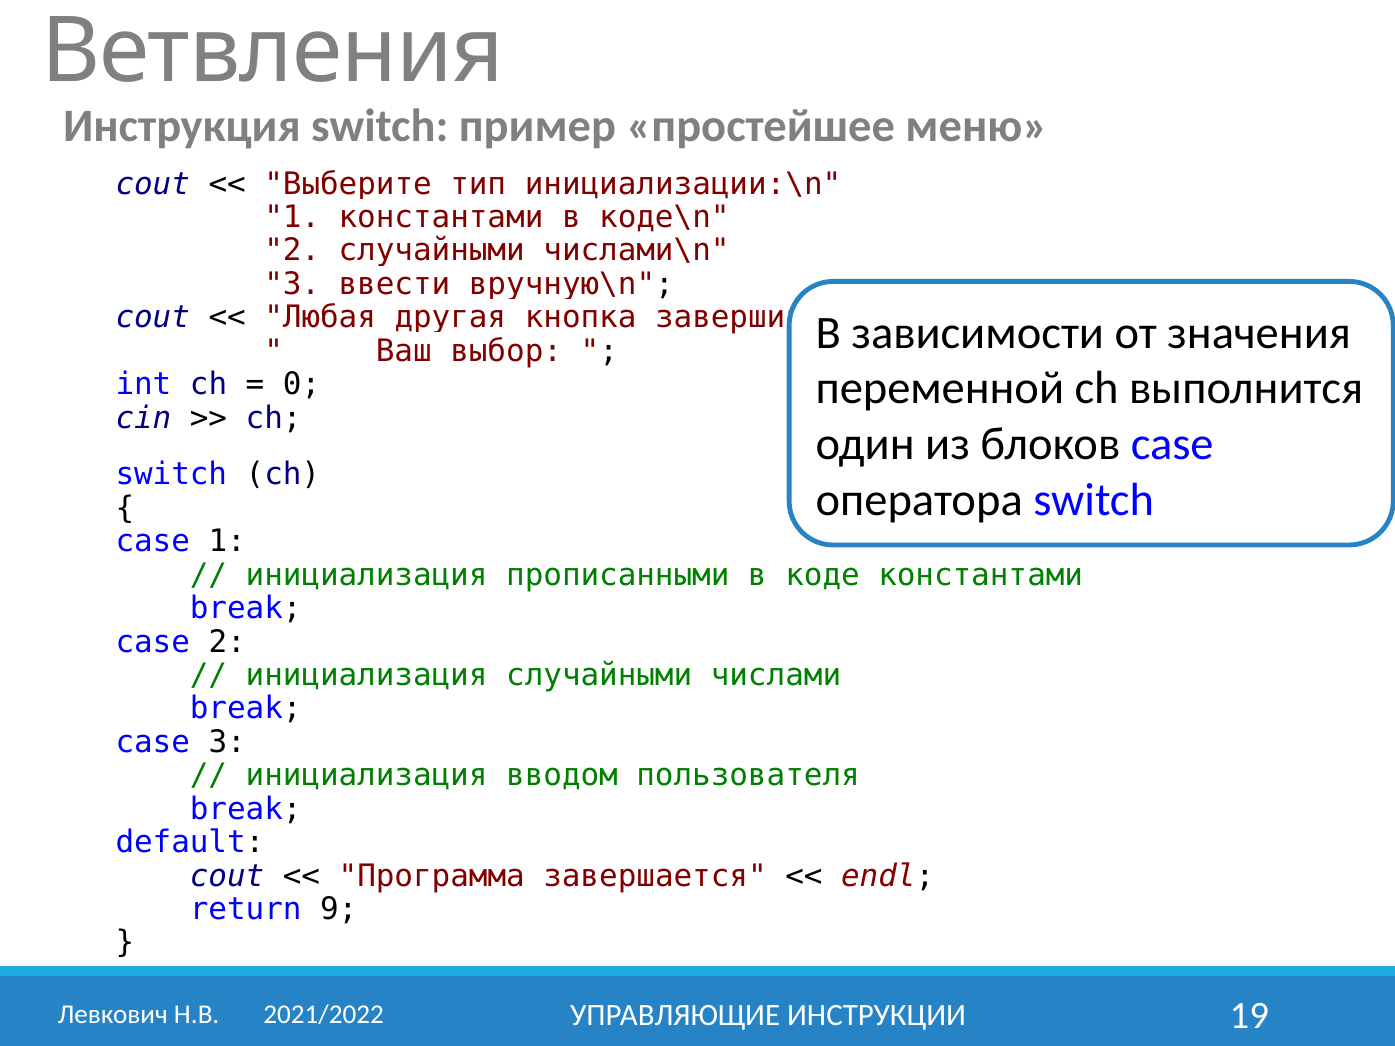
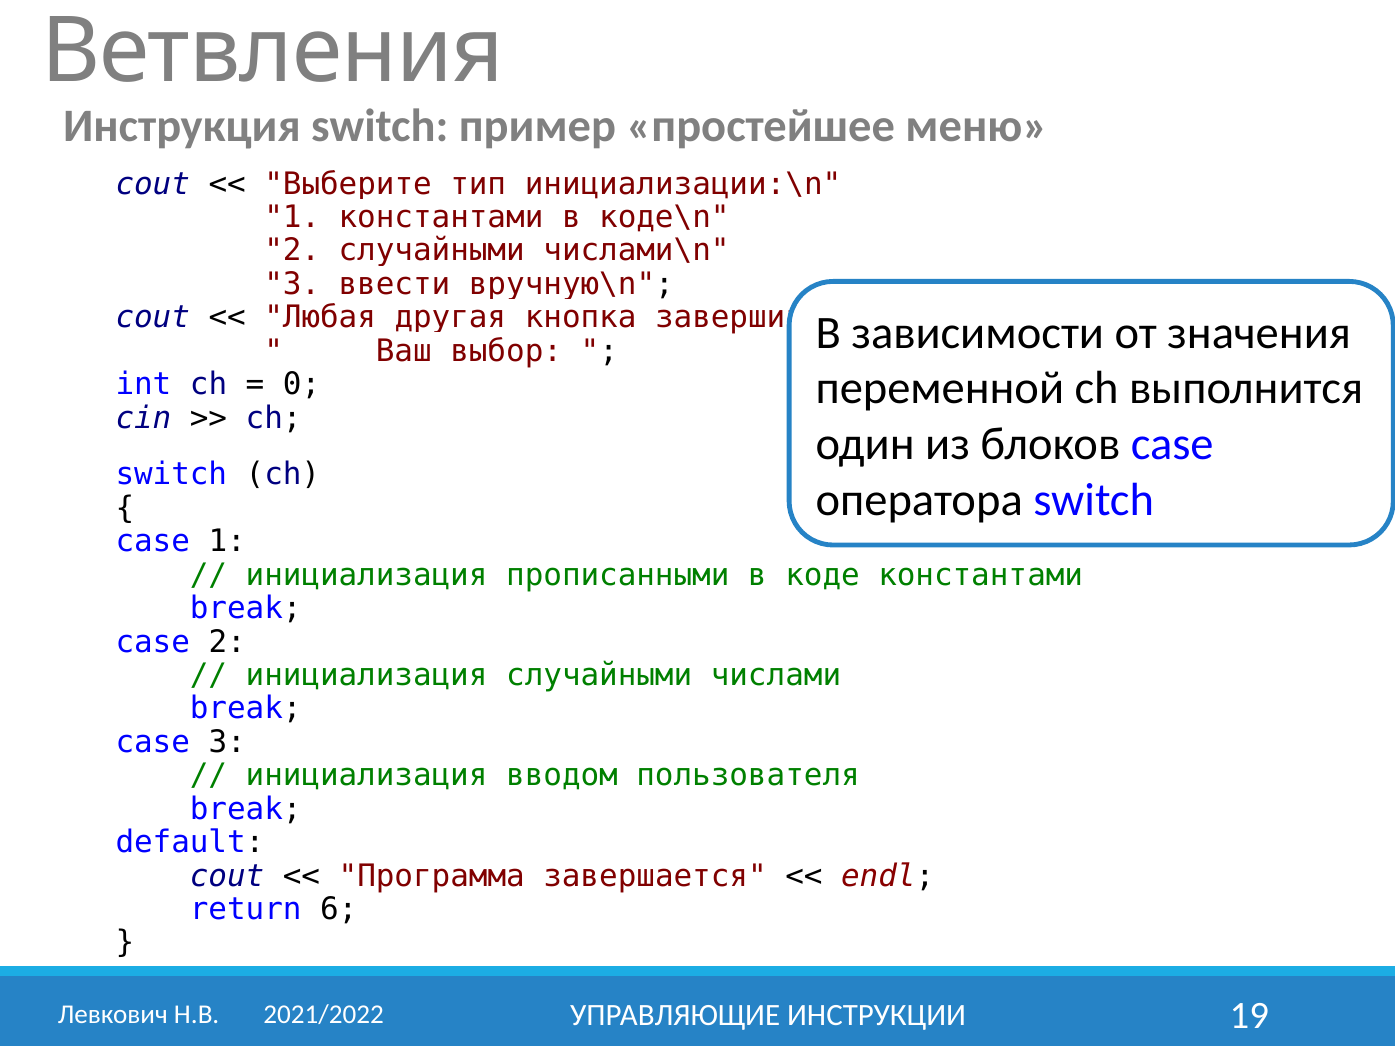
9: 9 -> 6 (339, 910)
